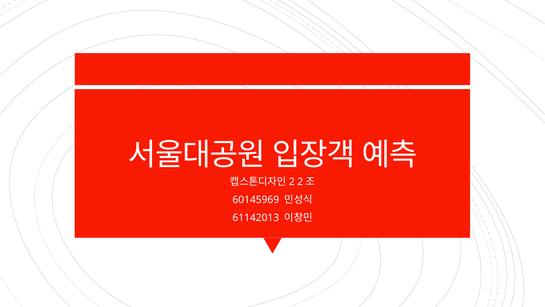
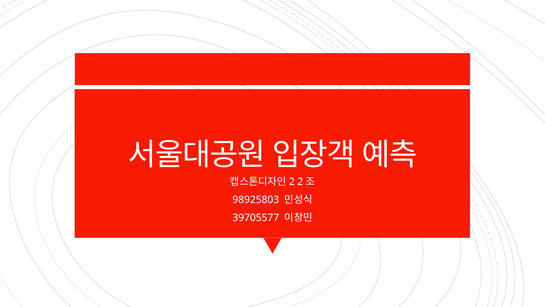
60145969: 60145969 -> 98925803 (256, 199)
61142013: 61142013 -> 39705577 (256, 217)
